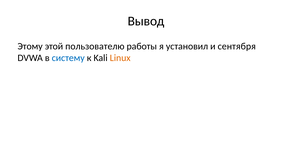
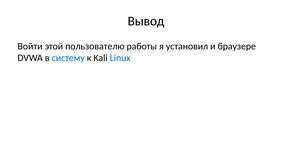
Этому: Этому -> Войти (30, 46)
сентября: сентября -> браузере (237, 46)
Linux colour: orange -> blue (120, 58)
